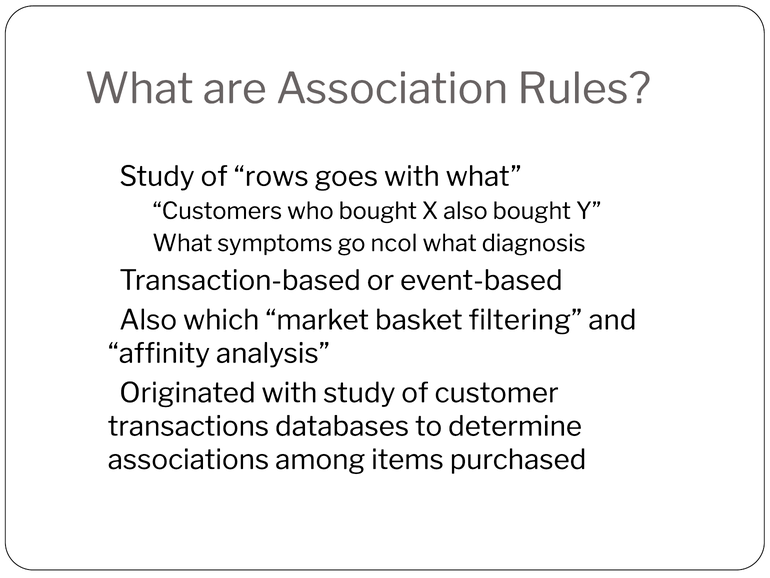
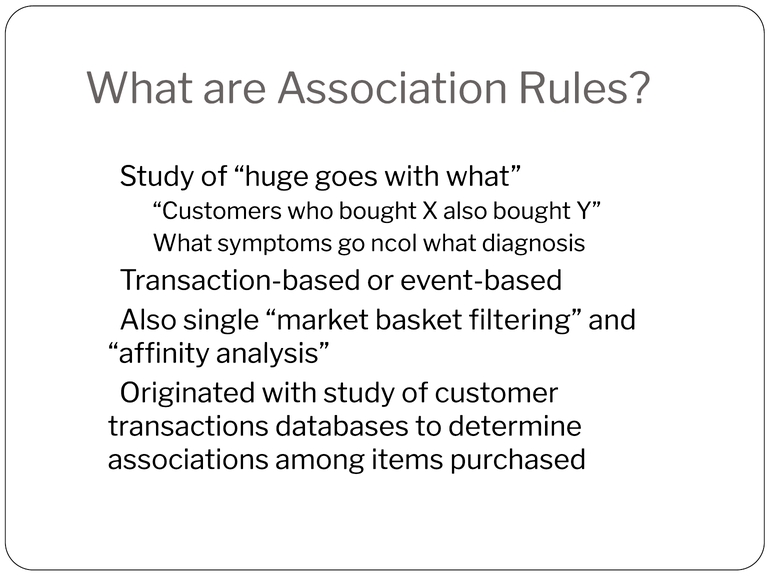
rows: rows -> huge (271, 176)
which: which -> single (221, 320)
